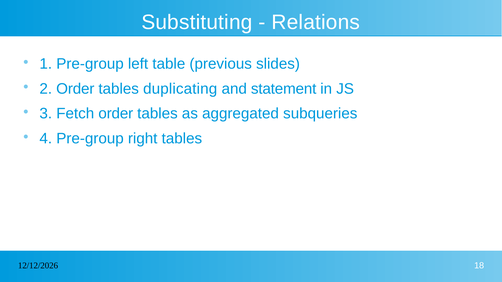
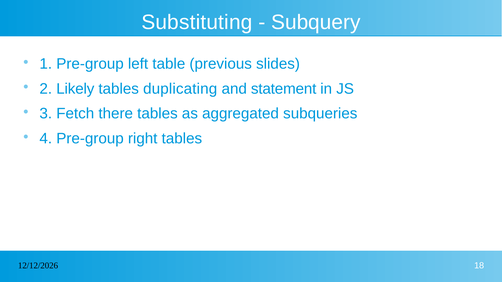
Relations: Relations -> Subquery (316, 22)
2 Order: Order -> Likely (75, 89)
Fetch order: order -> there (116, 114)
